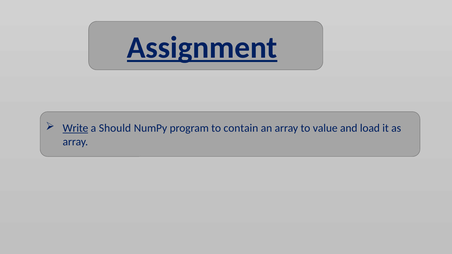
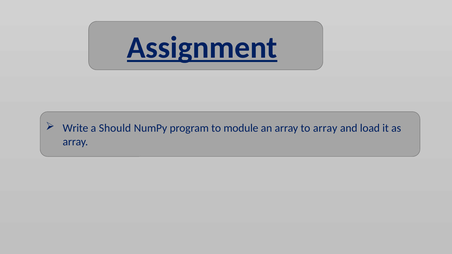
Write underline: present -> none (75, 128)
contain: contain -> module (241, 128)
to value: value -> array (325, 128)
